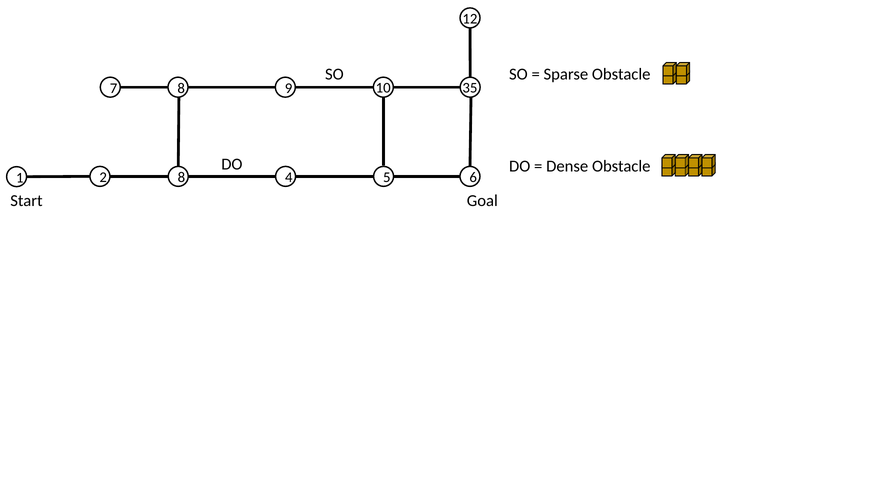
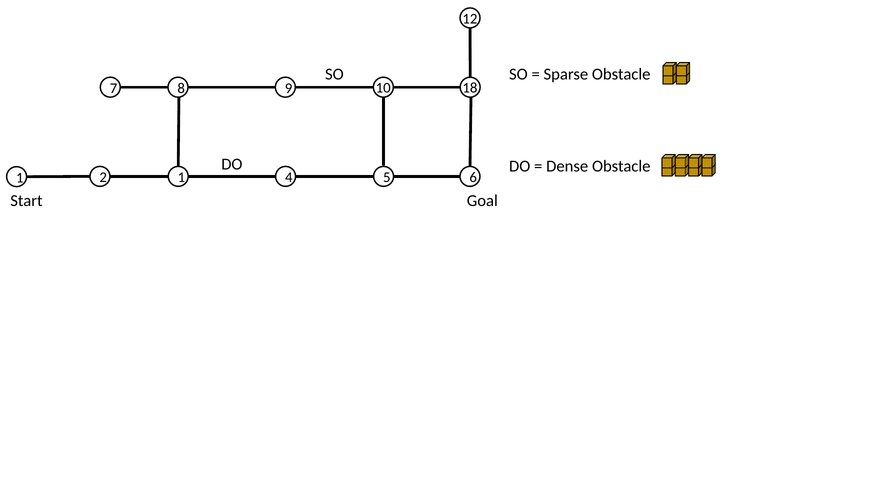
35: 35 -> 18 (470, 88)
2 8: 8 -> 1 (181, 177)
